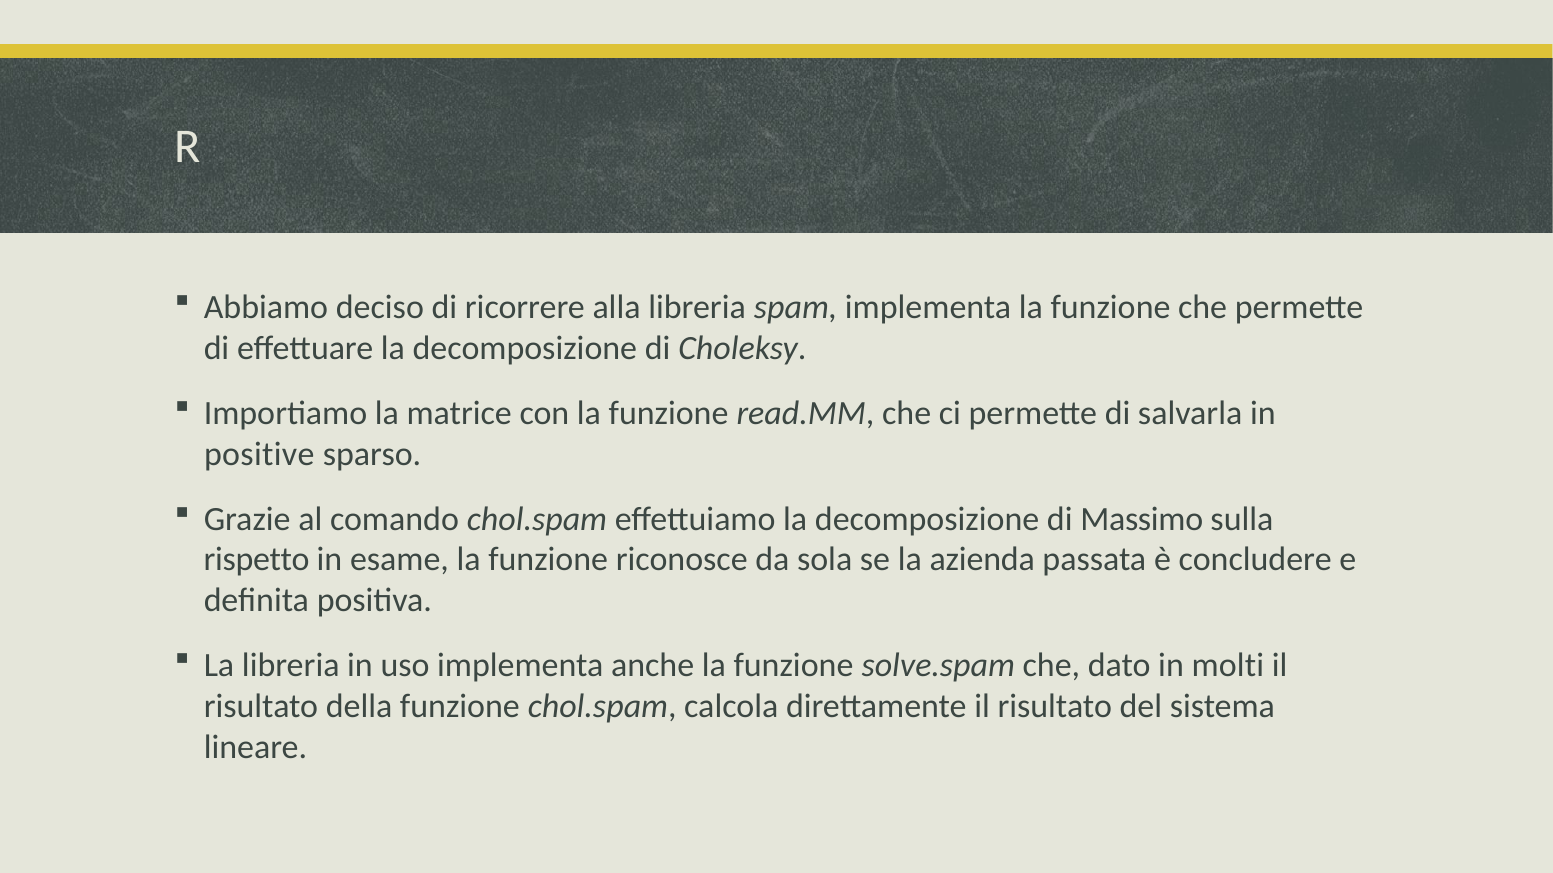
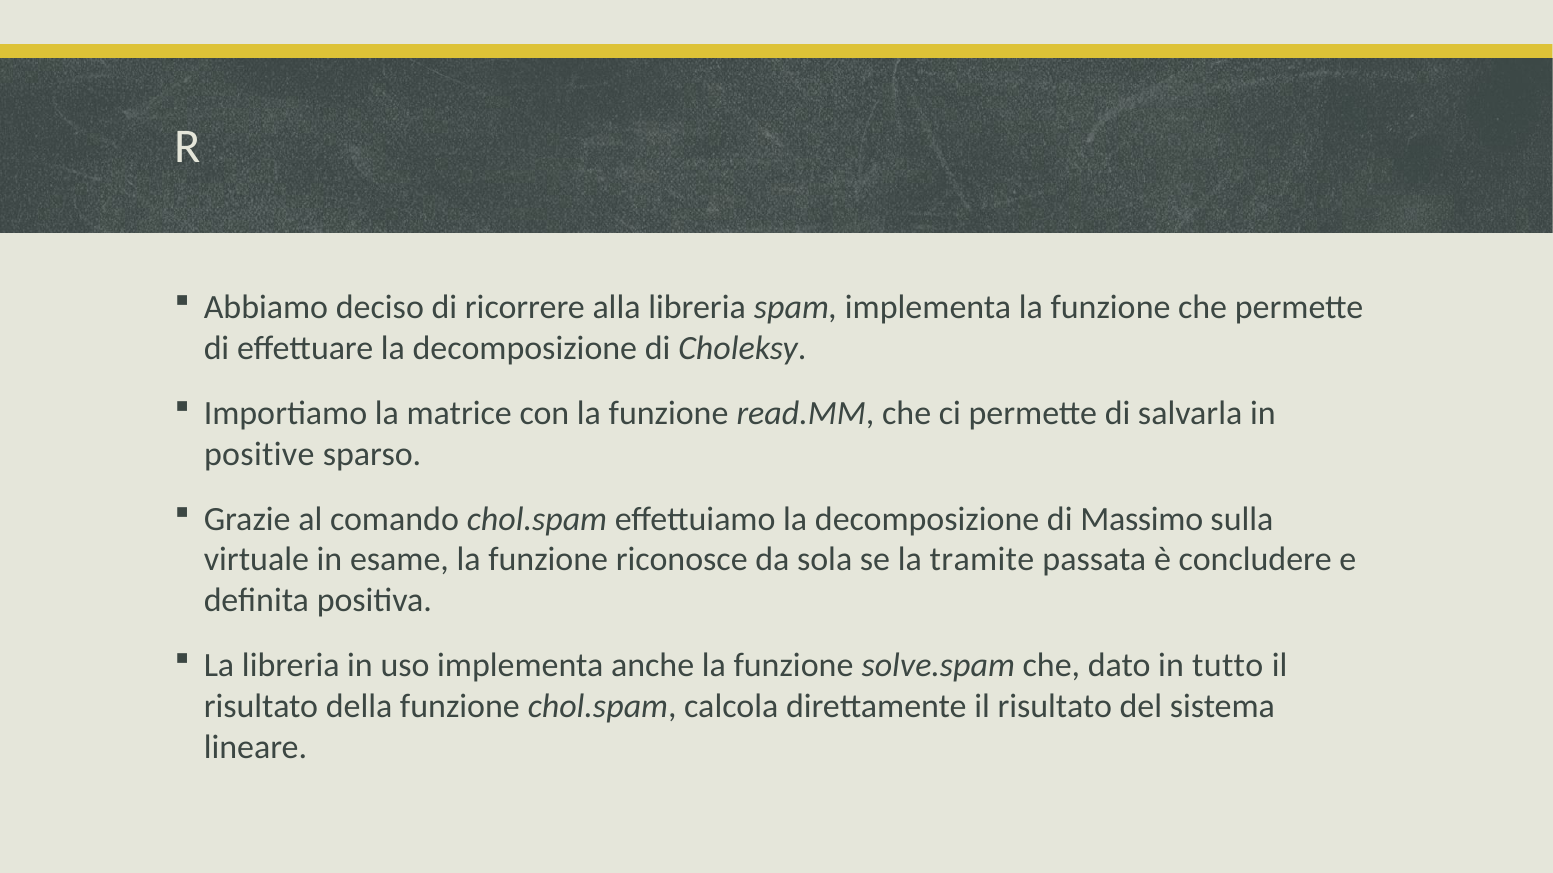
rispetto: rispetto -> virtuale (256, 560)
azienda: azienda -> tramite (982, 560)
molti: molti -> tutto (1228, 666)
